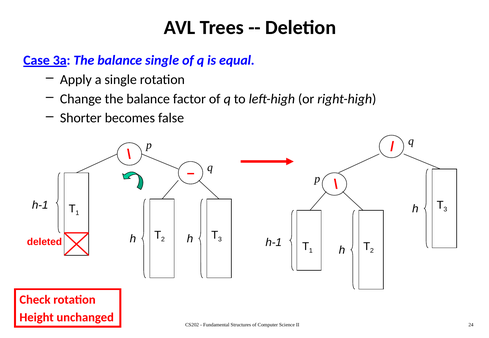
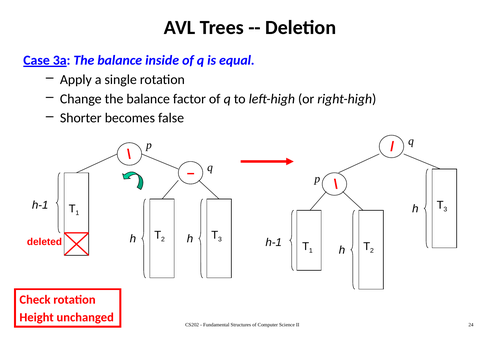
balance single: single -> inside (162, 60)
